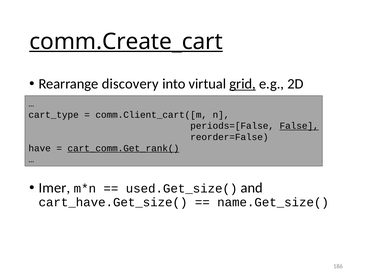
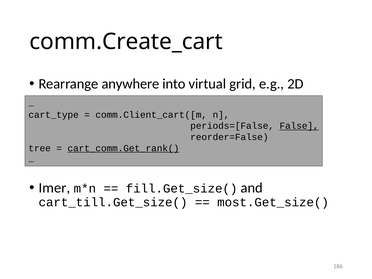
comm.Create_cart underline: present -> none (126, 42)
discovery: discovery -> anywhere (130, 84)
grid underline: present -> none (243, 84)
have: have -> tree (40, 148)
used.Get_size(: used.Get_size( -> fill.Get_size( (182, 189)
cart_have.Get_size(: cart_have.Get_size( -> cart_till.Get_size( (113, 202)
name.Get_size(: name.Get_size( -> most.Get_size( (273, 202)
